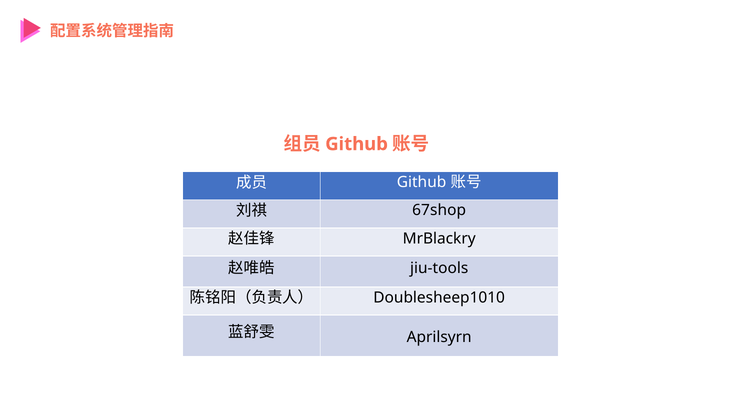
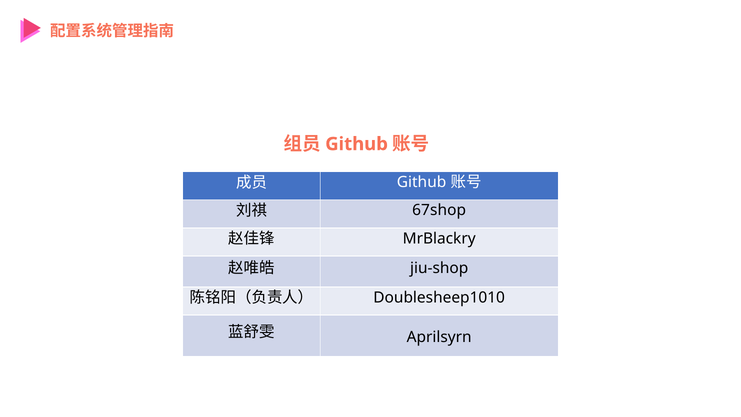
jiu-tools: jiu-tools -> jiu-shop (439, 268)
